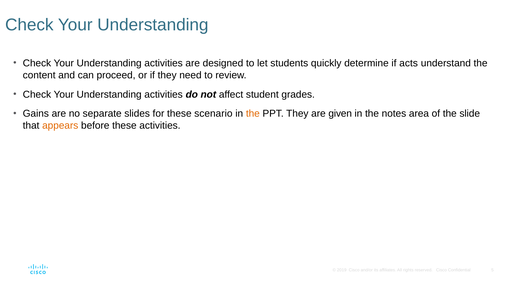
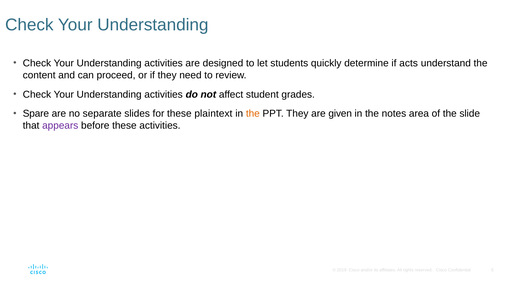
Gains: Gains -> Spare (36, 114)
scenario: scenario -> plaintext (213, 114)
appears colour: orange -> purple (60, 126)
